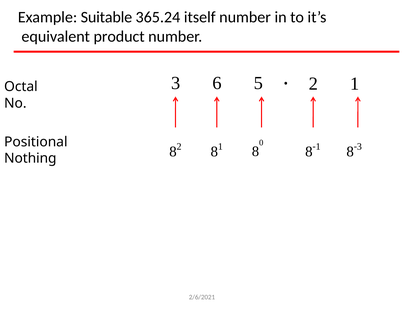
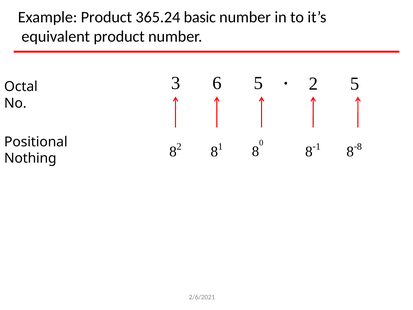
Example Suitable: Suitable -> Product (106, 17)
itself: itself -> basic (200, 17)
2 1: 1 -> 5 (355, 84)
3: 3 -> 8 (359, 147)
